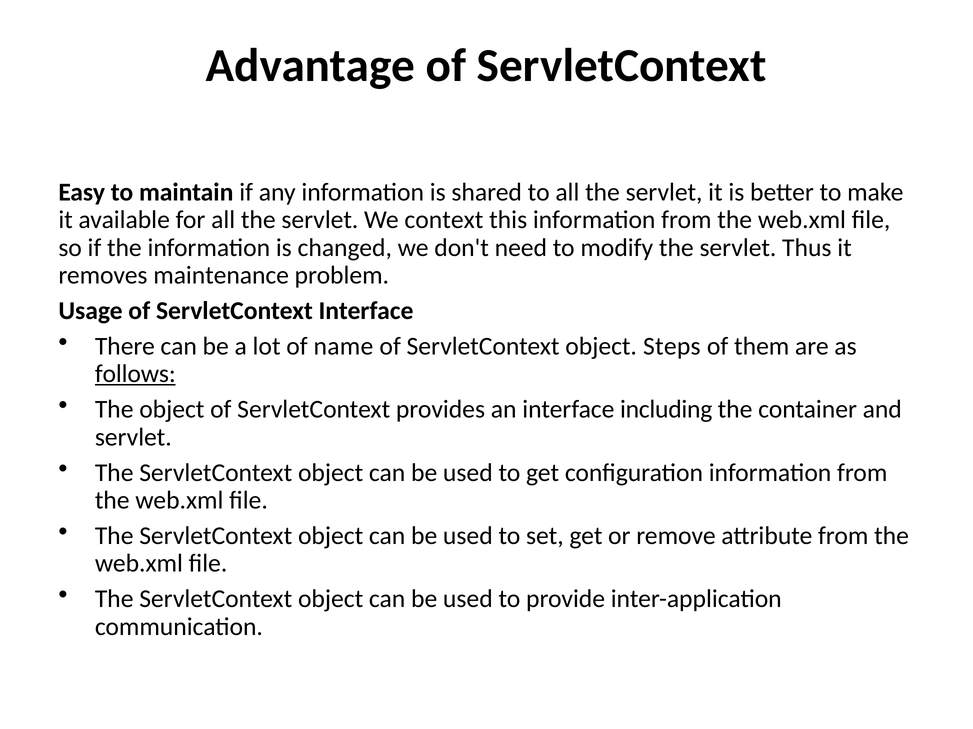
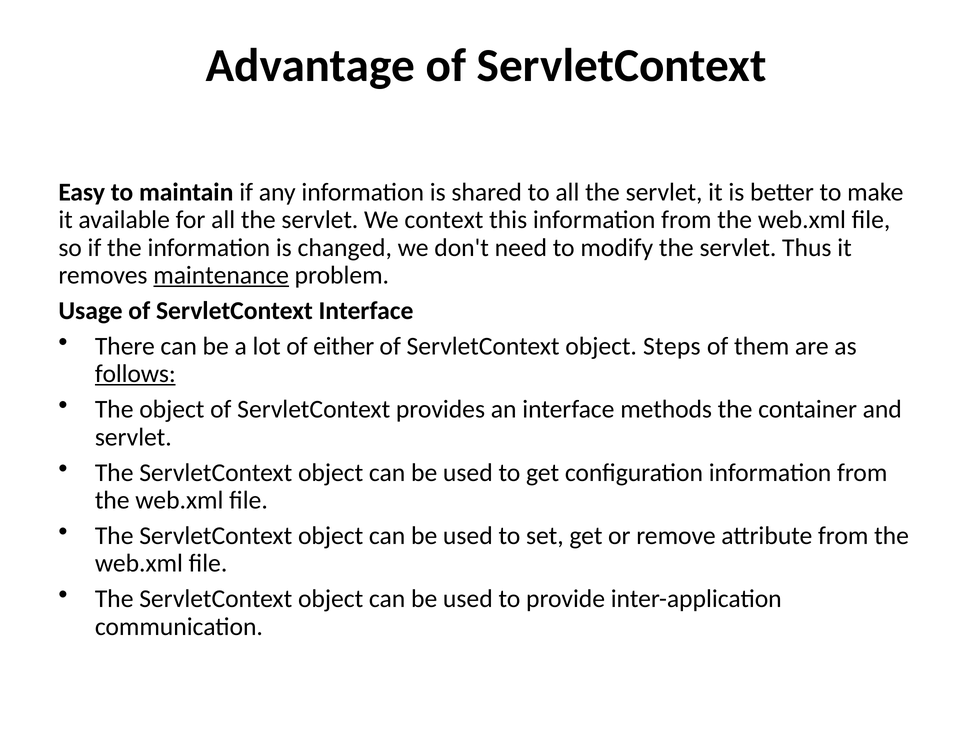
maintenance underline: none -> present (221, 276)
name: name -> either (344, 347)
including: including -> methods (666, 410)
